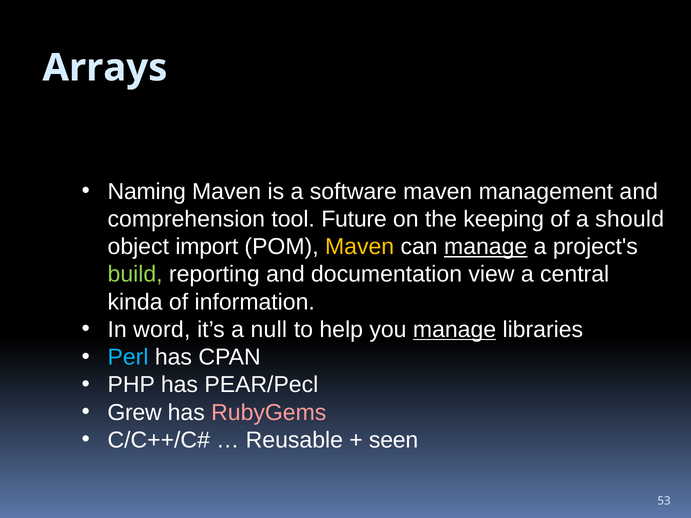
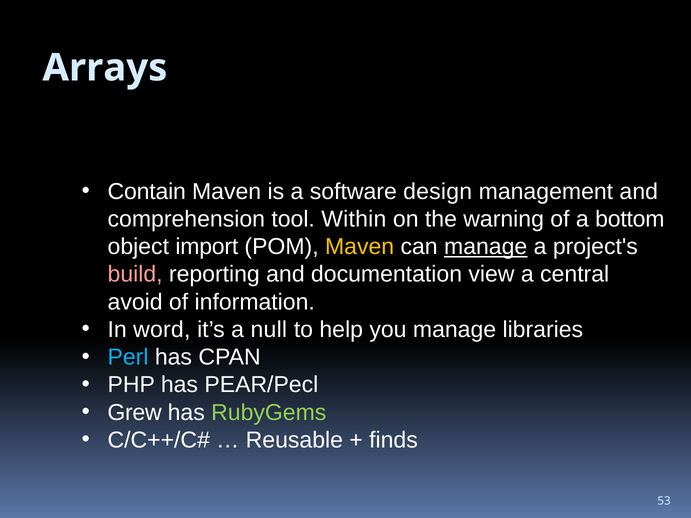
Naming: Naming -> Contain (147, 192)
software maven: maven -> design (438, 192)
Future: Future -> Within (354, 219)
keeping: keeping -> warning (504, 219)
should: should -> bottom (630, 219)
build colour: light green -> pink (135, 274)
kinda: kinda -> avoid (135, 302)
manage underline: present -> none (455, 330)
RubyGems colour: pink -> light green (269, 413)
seen: seen -> finds (394, 440)
